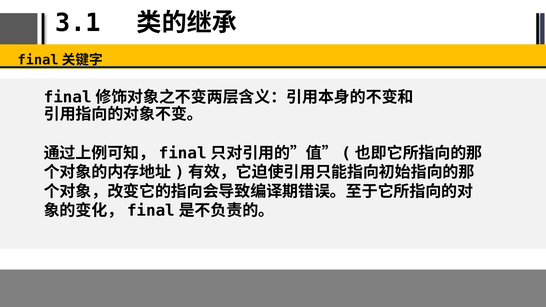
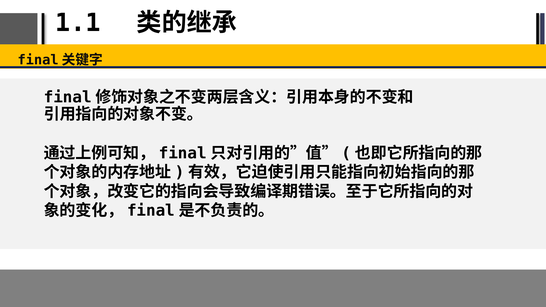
3.1: 3.1 -> 1.1 (78, 23)
